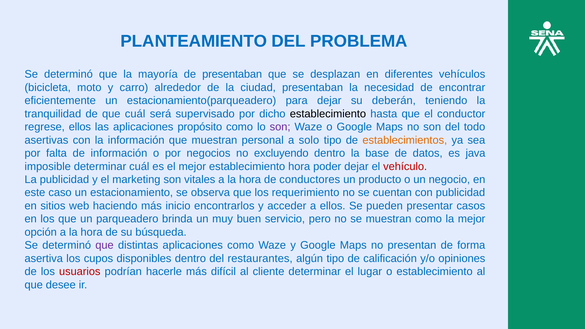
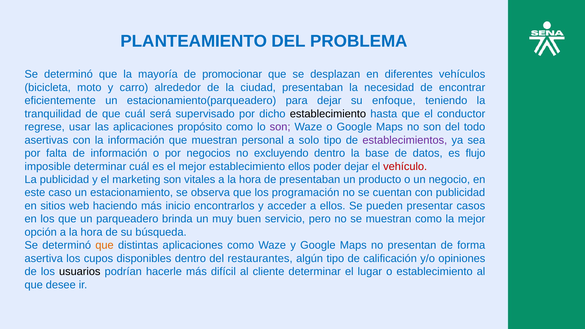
de presentaban: presentaban -> promocionar (232, 74)
deberán: deberán -> enfoque (394, 101)
regrese ellos: ellos -> usar (80, 127)
establecimientos colour: orange -> purple (405, 140)
java: java -> flujo (475, 153)
establecimiento hora: hora -> ellos (299, 166)
de conductores: conductores -> presentaban (310, 180)
requerimiento: requerimiento -> programación (306, 193)
que colour: purple -> orange (105, 245)
usuarios colour: red -> black (80, 272)
